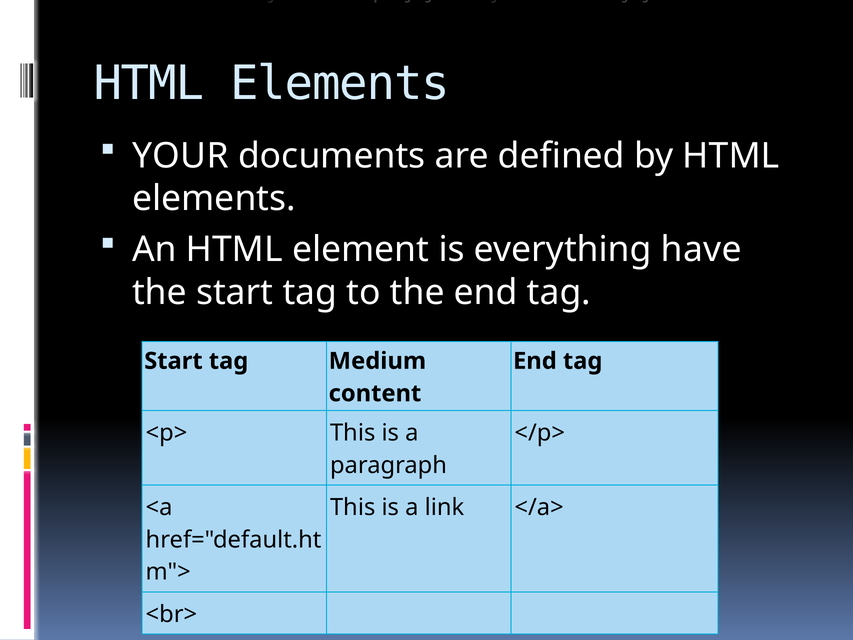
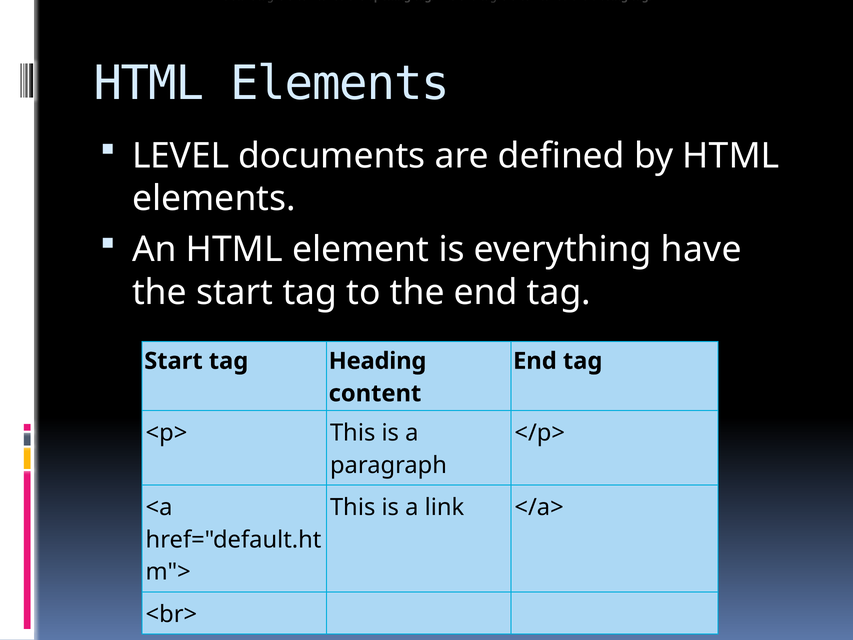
YOUR: YOUR -> LEVEL (181, 156)
Medium: Medium -> Heading (378, 361)
